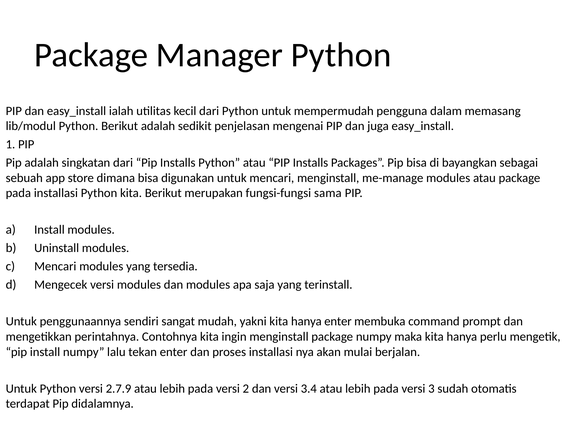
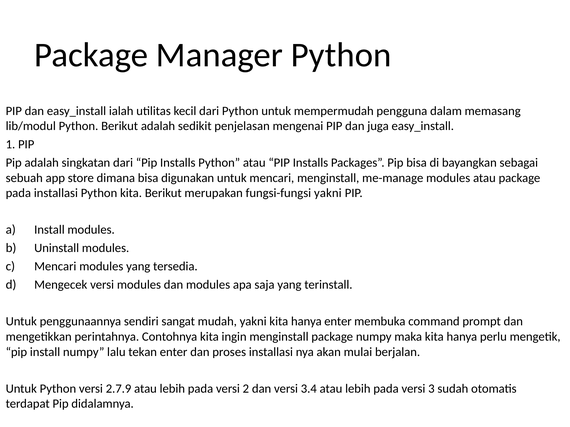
fungsi-fungsi sama: sama -> yakni (328, 193)
